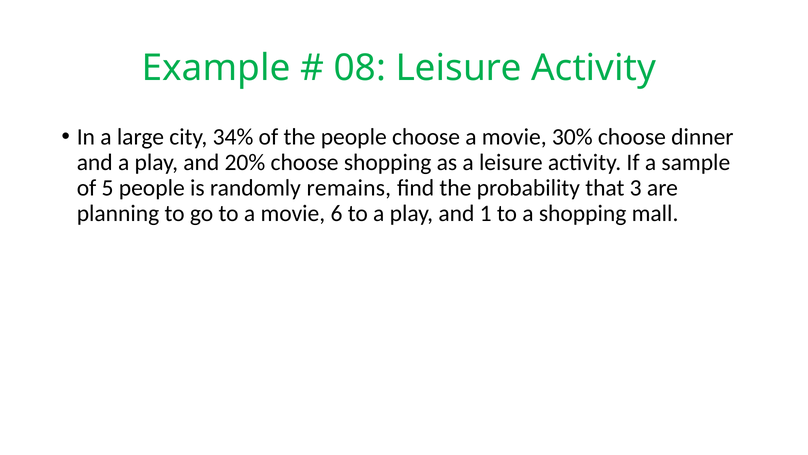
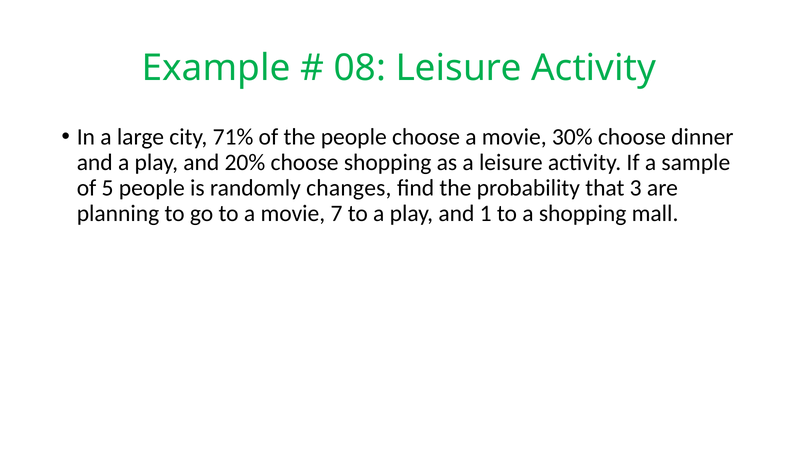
34%: 34% -> 71% (233, 137)
remains: remains -> changes (349, 188)
6: 6 -> 7 (336, 213)
